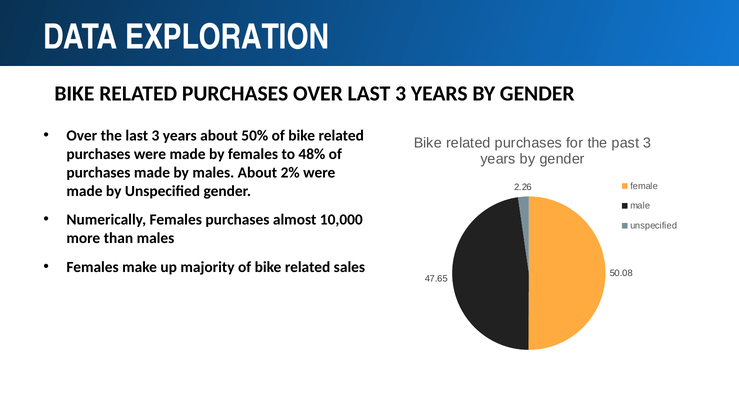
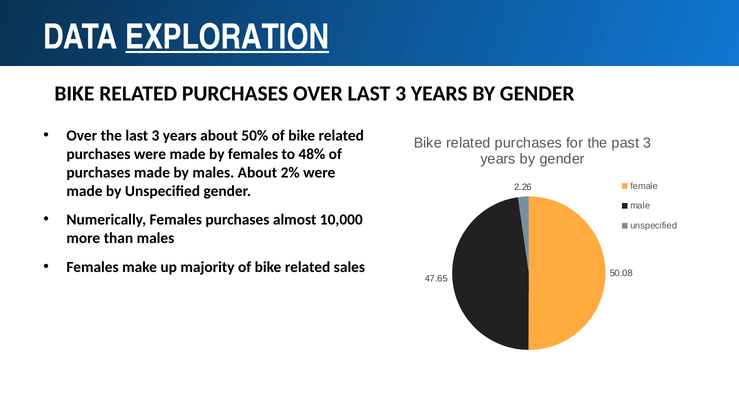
EXPLORATION underline: none -> present (227, 37)
